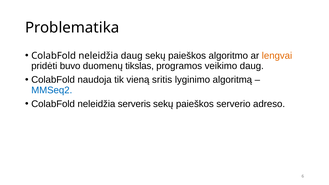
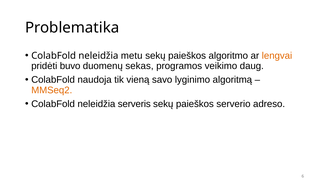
neleidžia daug: daug -> metu (132, 56)
tikslas: tikslas -> sekas (139, 66)
sritis: sritis -> savo (162, 80)
MMSeq2 colour: blue -> orange (52, 90)
